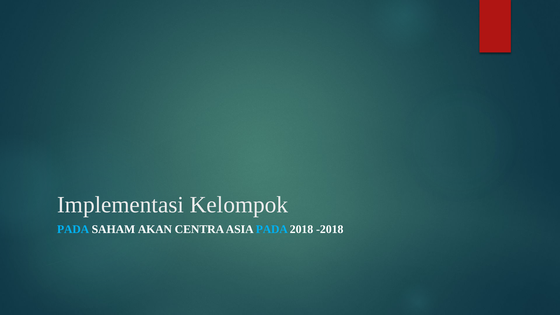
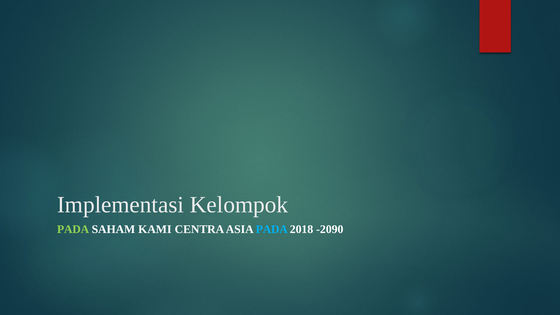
PADA colour: light blue -> light green (73, 229)
AKAN: AKAN -> KAMI (155, 229)
-2018: -2018 -> -2090 (330, 229)
